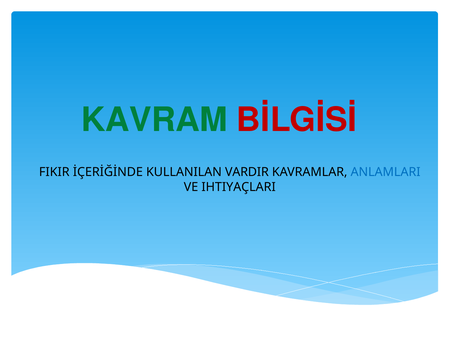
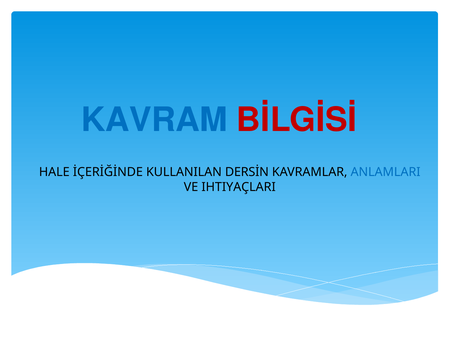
KAVRAM colour: green -> blue (154, 120)
FIKIR: FIKIR -> HALE (54, 172)
VARDIR: VARDIR -> DERSİN (247, 172)
